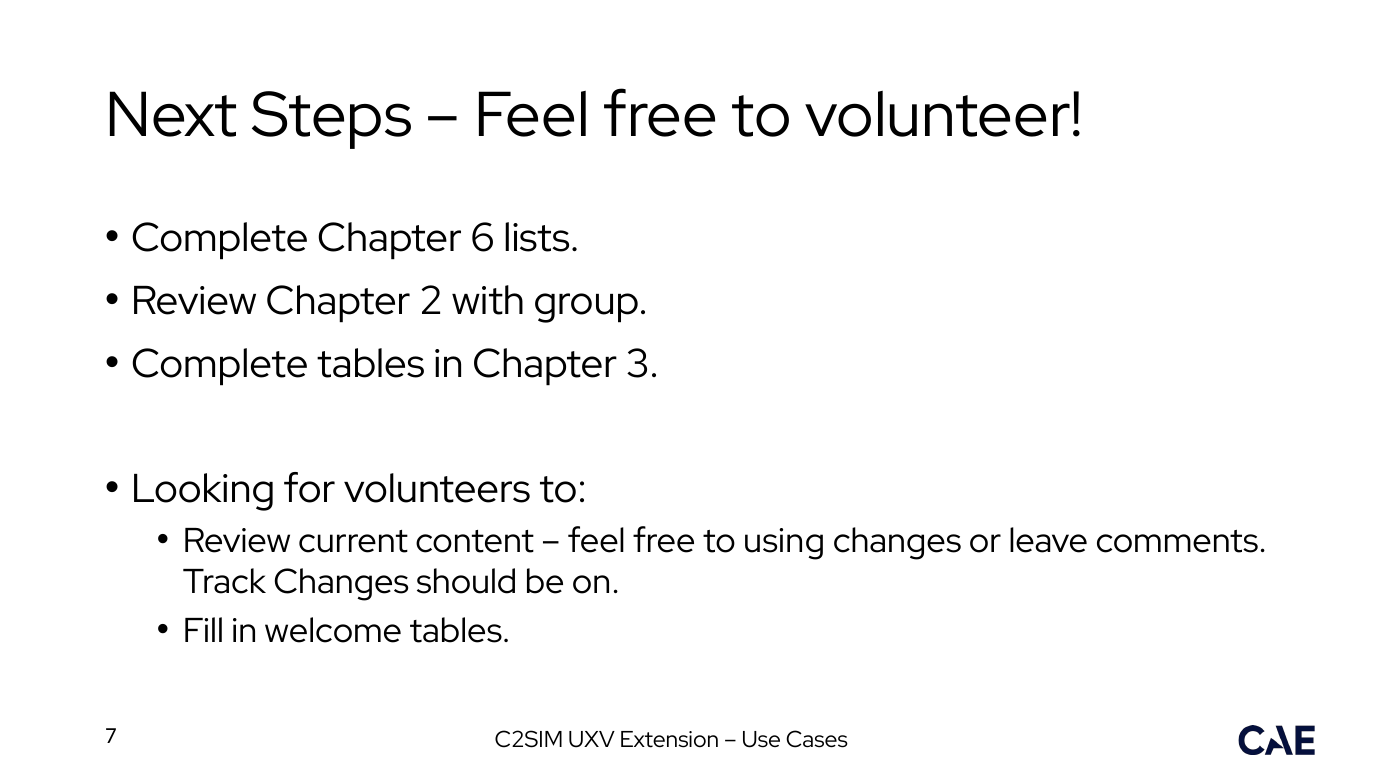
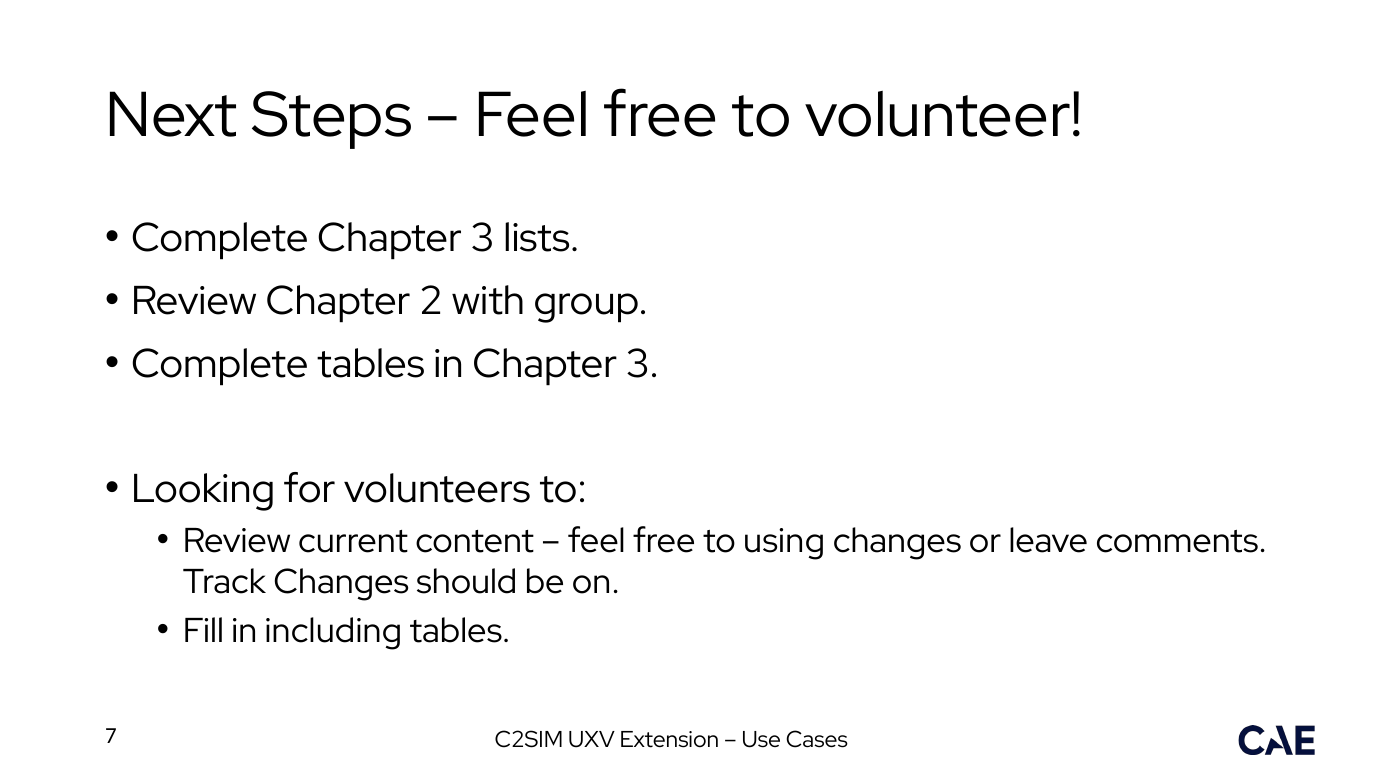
Complete Chapter 6: 6 -> 3 (483, 239)
welcome: welcome -> including (333, 631)
